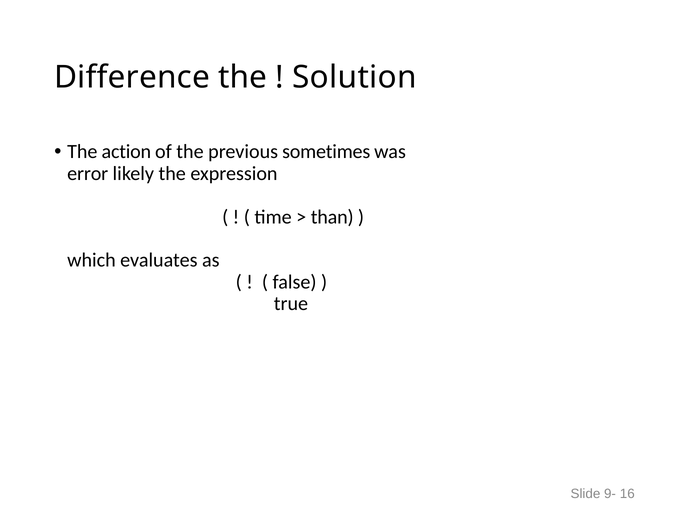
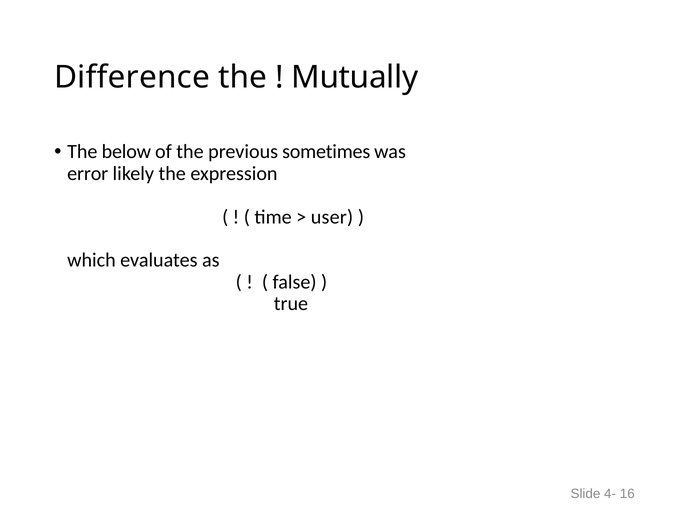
Solution: Solution -> Mutually (355, 77)
action: action -> below (126, 152)
than: than -> user (332, 217)
9-: 9- -> 4- (610, 494)
